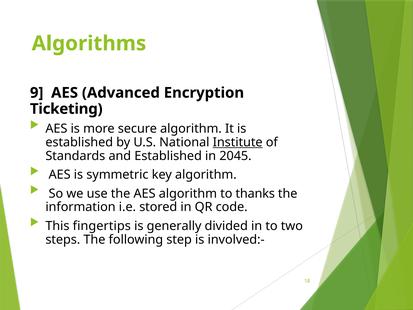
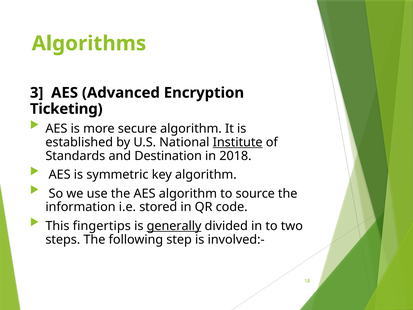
9: 9 -> 3 (37, 93)
and Established: Established -> Destination (168, 156)
2045: 2045 -> 2018 (235, 156)
thanks: thanks -> source (255, 193)
generally underline: none -> present (174, 226)
